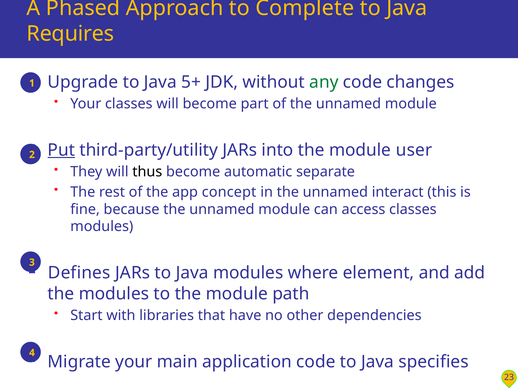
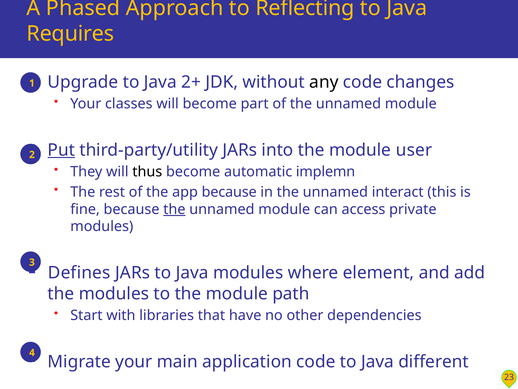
Complete: Complete -> Reflecting (305, 8)
5+: 5+ -> 2+ (191, 82)
any colour: green -> black (324, 82)
separate: separate -> implemn (326, 172)
app concept: concept -> because (229, 192)
the underline: none -> present (174, 209)
access classes: classes -> private (413, 209)
specifies: specifies -> different (434, 361)
